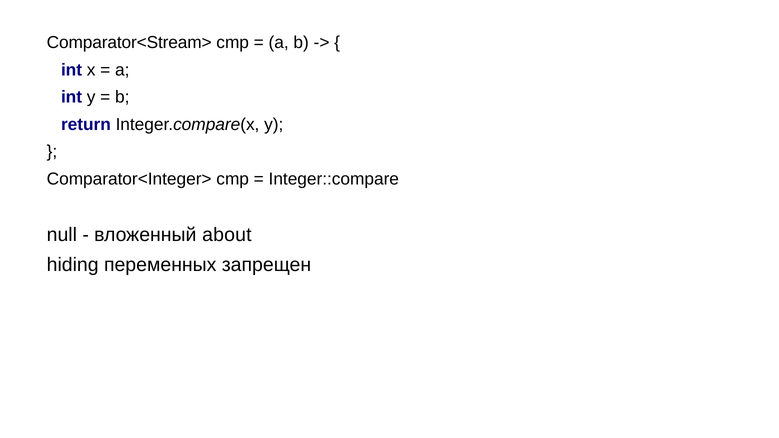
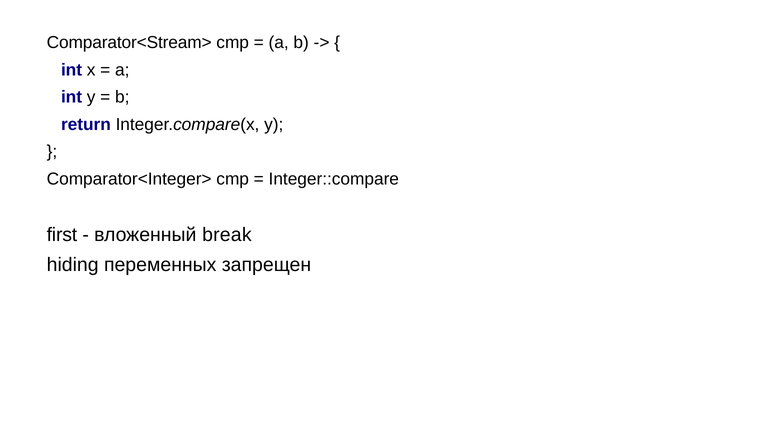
null: null -> first (62, 235)
about: about -> break (227, 235)
